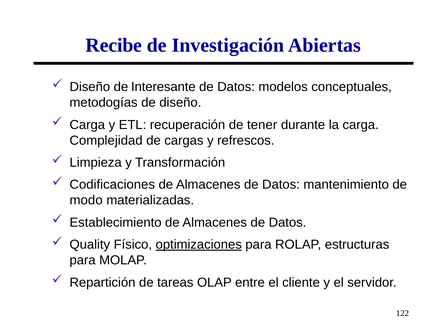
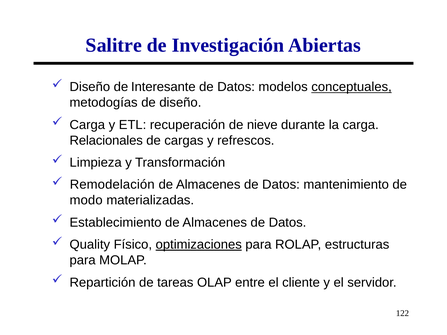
Recibe: Recibe -> Salitre (114, 45)
conceptuales underline: none -> present (352, 87)
tener: tener -> nieve (262, 125)
Complejidad: Complejidad -> Relacionales (106, 141)
Codificaciones: Codificaciones -> Remodelación (112, 185)
